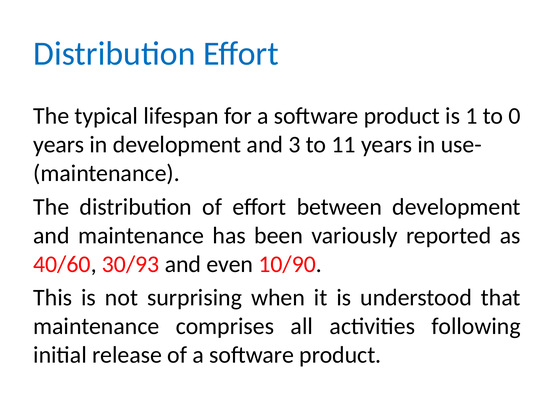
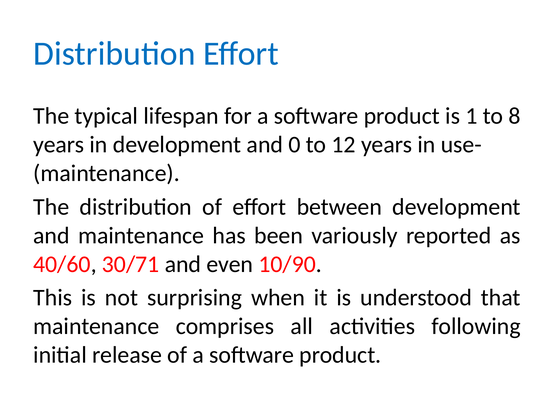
0: 0 -> 8 (514, 116)
3: 3 -> 0 (294, 144)
11: 11 -> 12 (344, 144)
30/93: 30/93 -> 30/71 (131, 264)
